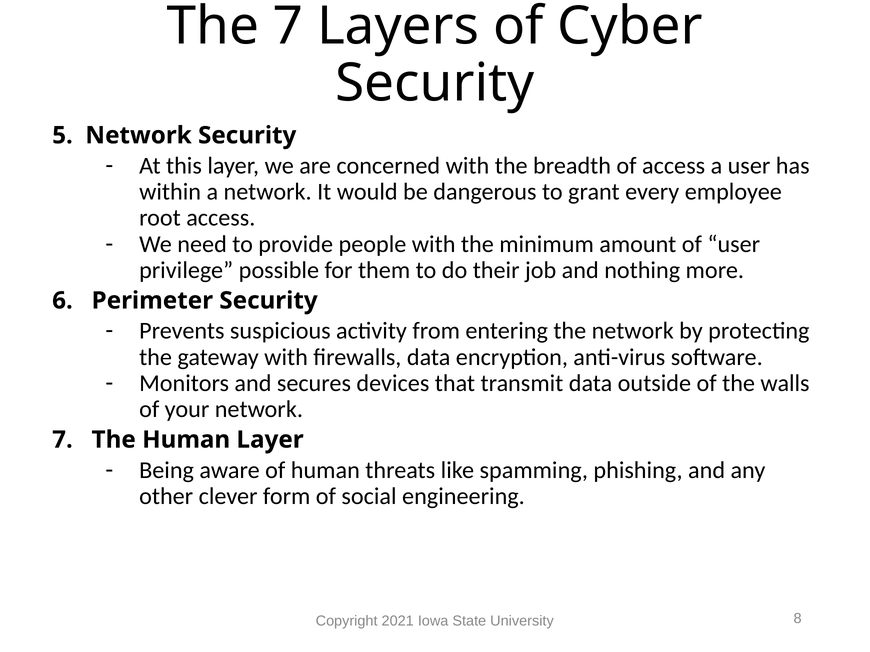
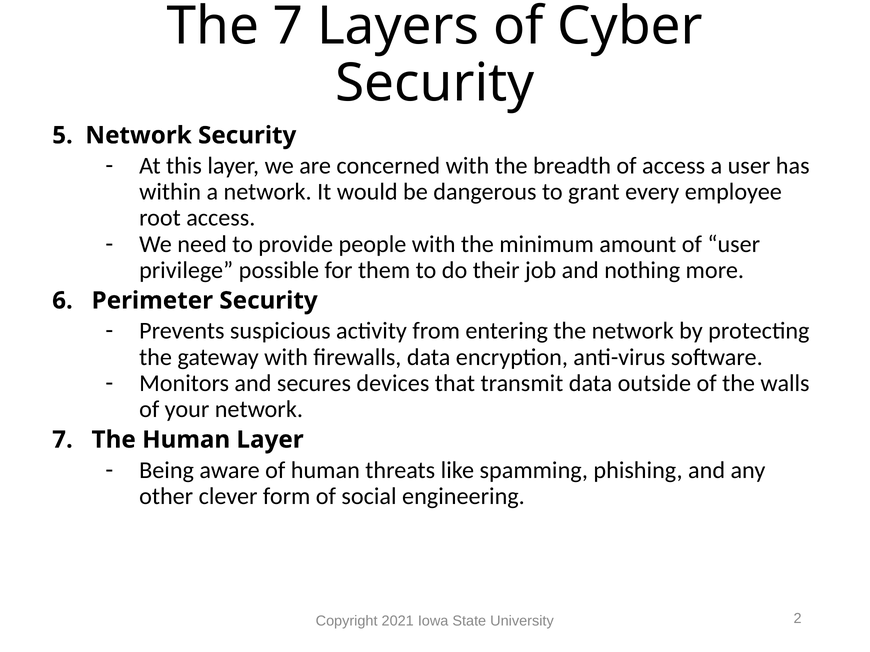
8: 8 -> 2 (798, 619)
